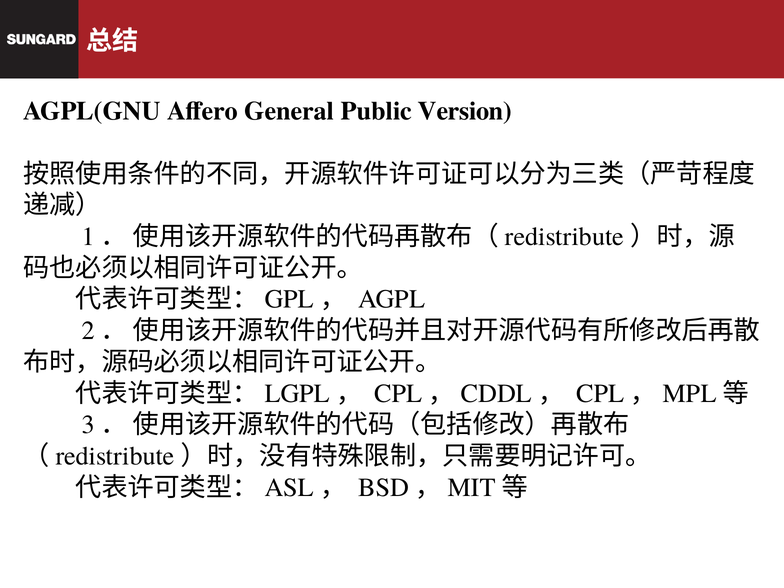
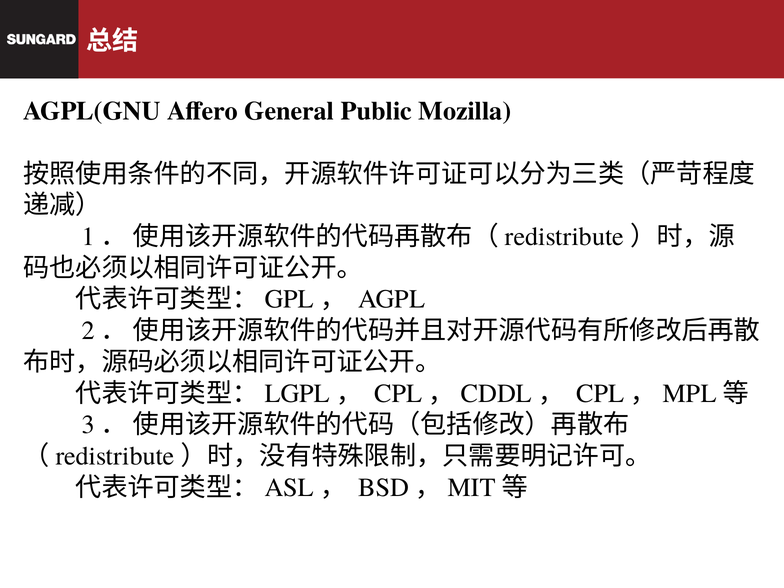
Version: Version -> Mozilla (465, 111)
